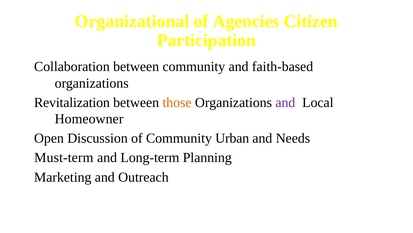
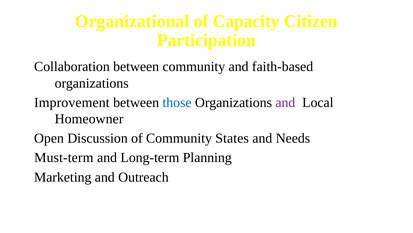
Agencies: Agencies -> Capacity (246, 21)
Revitalization: Revitalization -> Improvement (72, 102)
those colour: orange -> blue (177, 102)
Urban: Urban -> States (232, 138)
